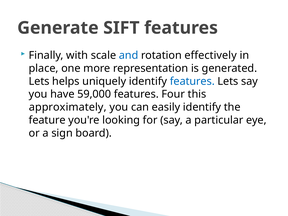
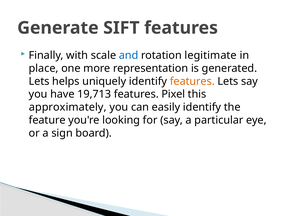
effectively: effectively -> legitimate (211, 55)
features colour: blue -> orange (192, 81)
59,000: 59,000 -> 19,713 (94, 94)
Four: Four -> Pixel (173, 94)
